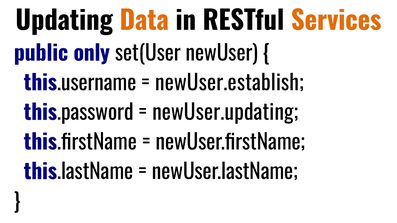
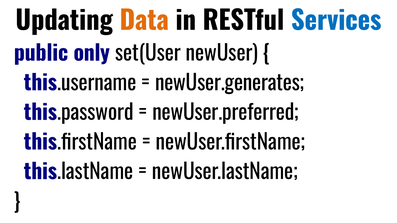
Services colour: orange -> blue (336, 21)
newUser.establish: newUser.establish -> newUser.generates (230, 83)
newUser.updating: newUser.updating -> newUser.preferred (226, 113)
